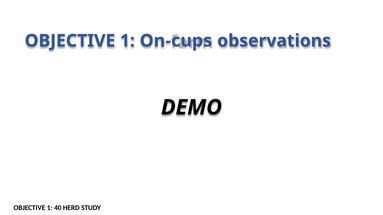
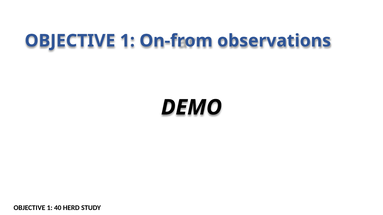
On-cups: On-cups -> On-from (176, 41)
